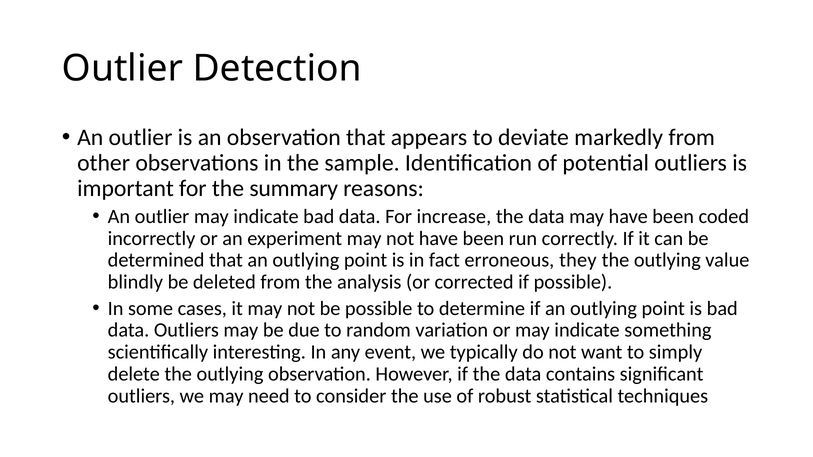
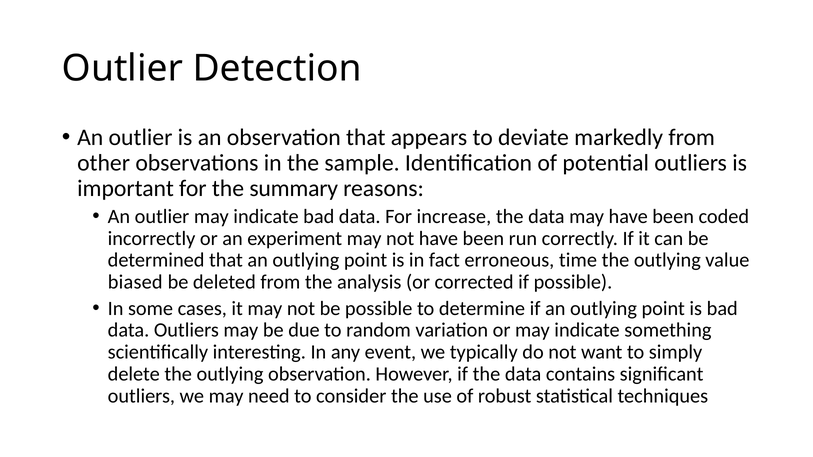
they: they -> time (578, 260)
blindly: blindly -> biased (135, 282)
